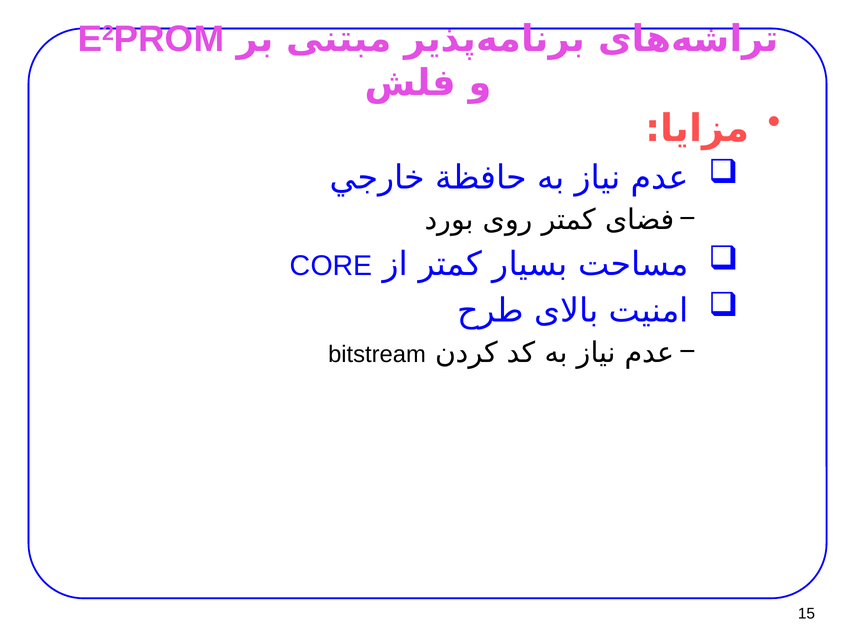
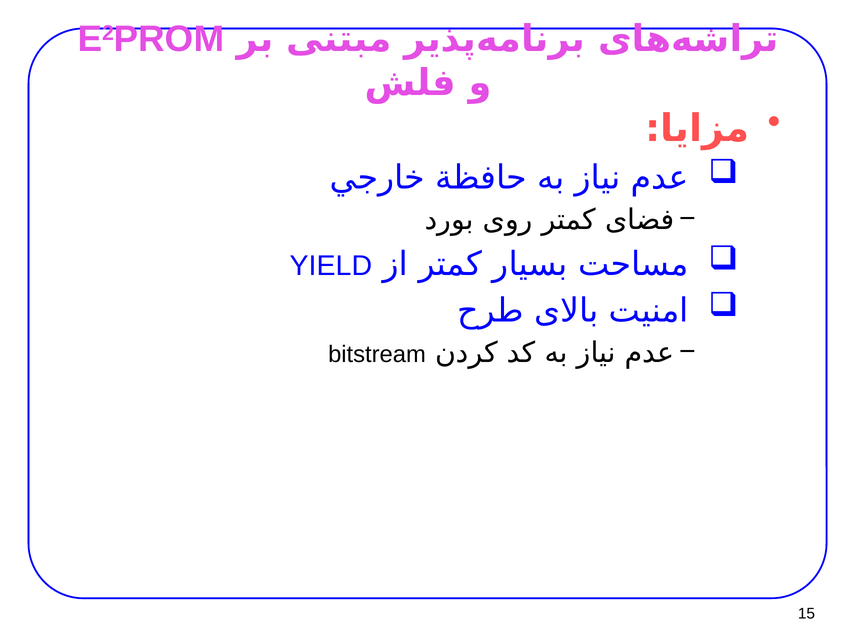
CORE: CORE -> YIELD (331, 266)
